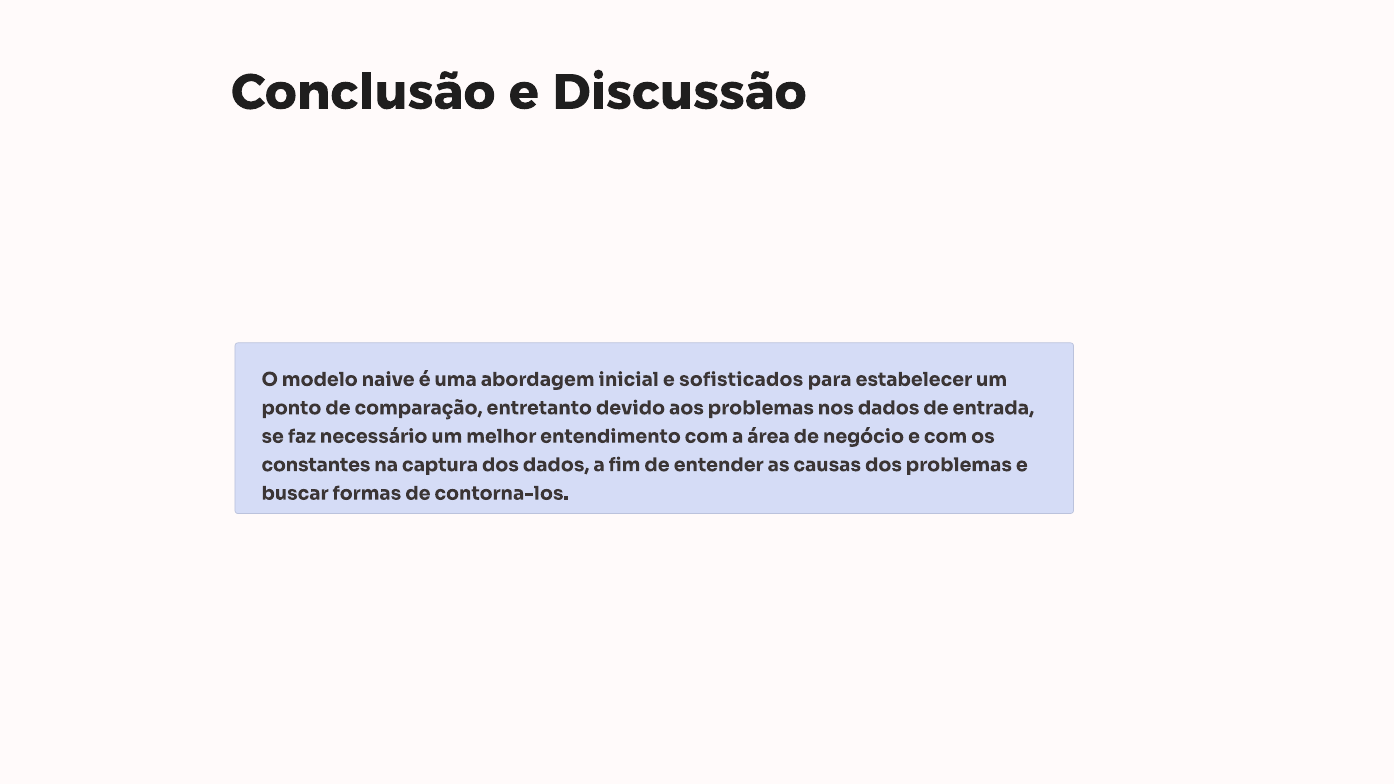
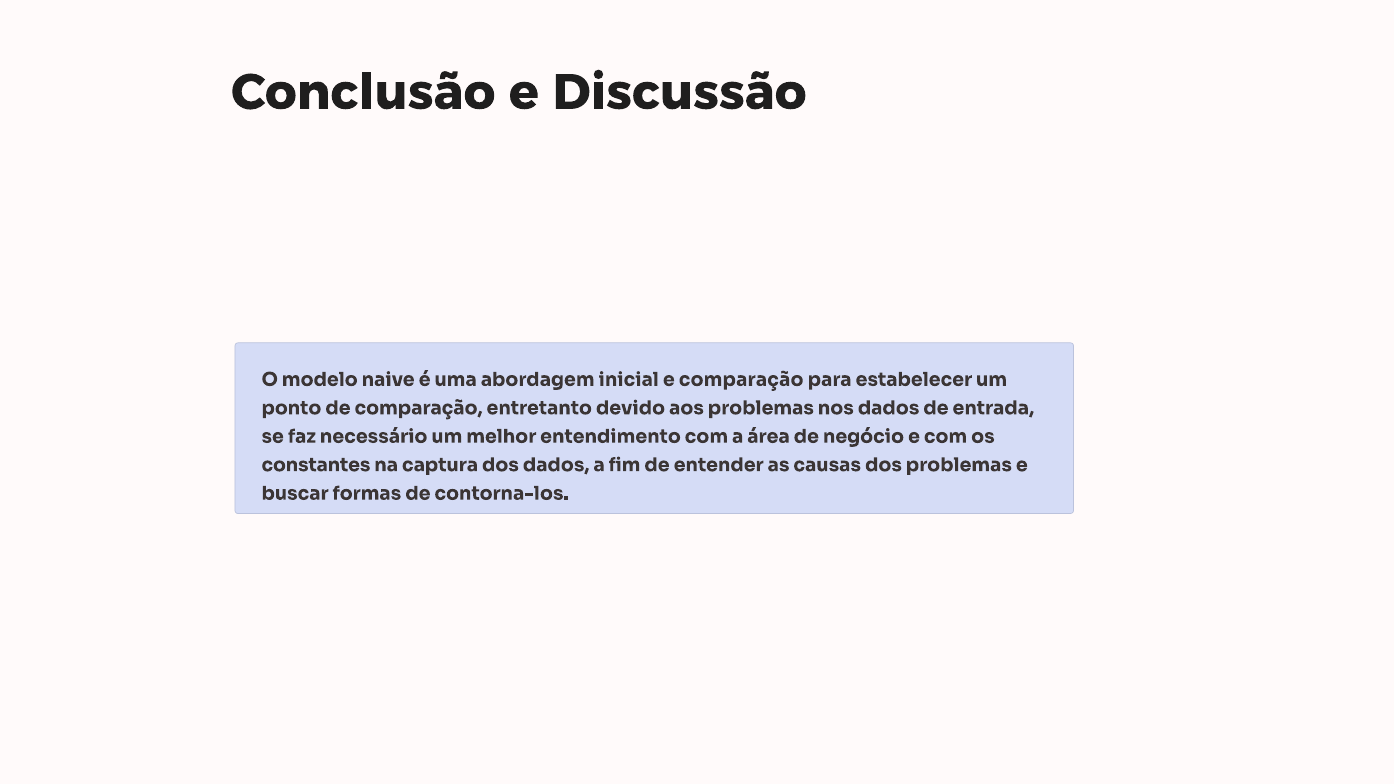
e sofisticados: sofisticados -> comparação (741, 380)
